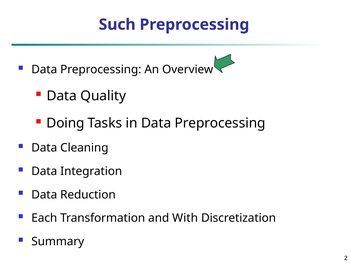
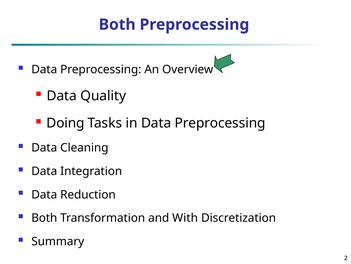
Such: Such -> Both (117, 24)
Each: Each -> Both (44, 218)
